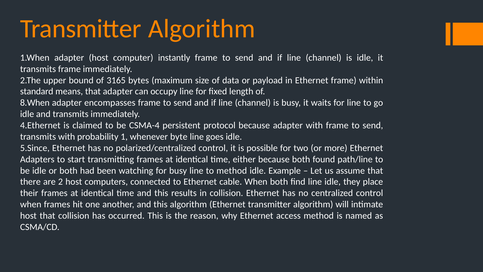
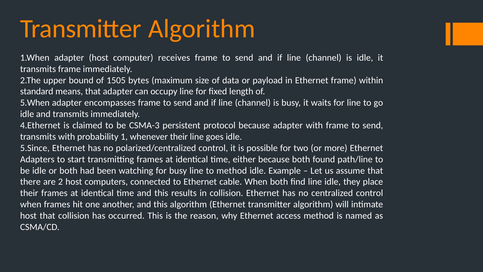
instantly: instantly -> receives (174, 58)
3165: 3165 -> 1505 (116, 80)
8.When: 8.When -> 5.When (35, 103)
CSMA-4: CSMA-4 -> CSMA-3 (144, 125)
whenever byte: byte -> their (179, 137)
